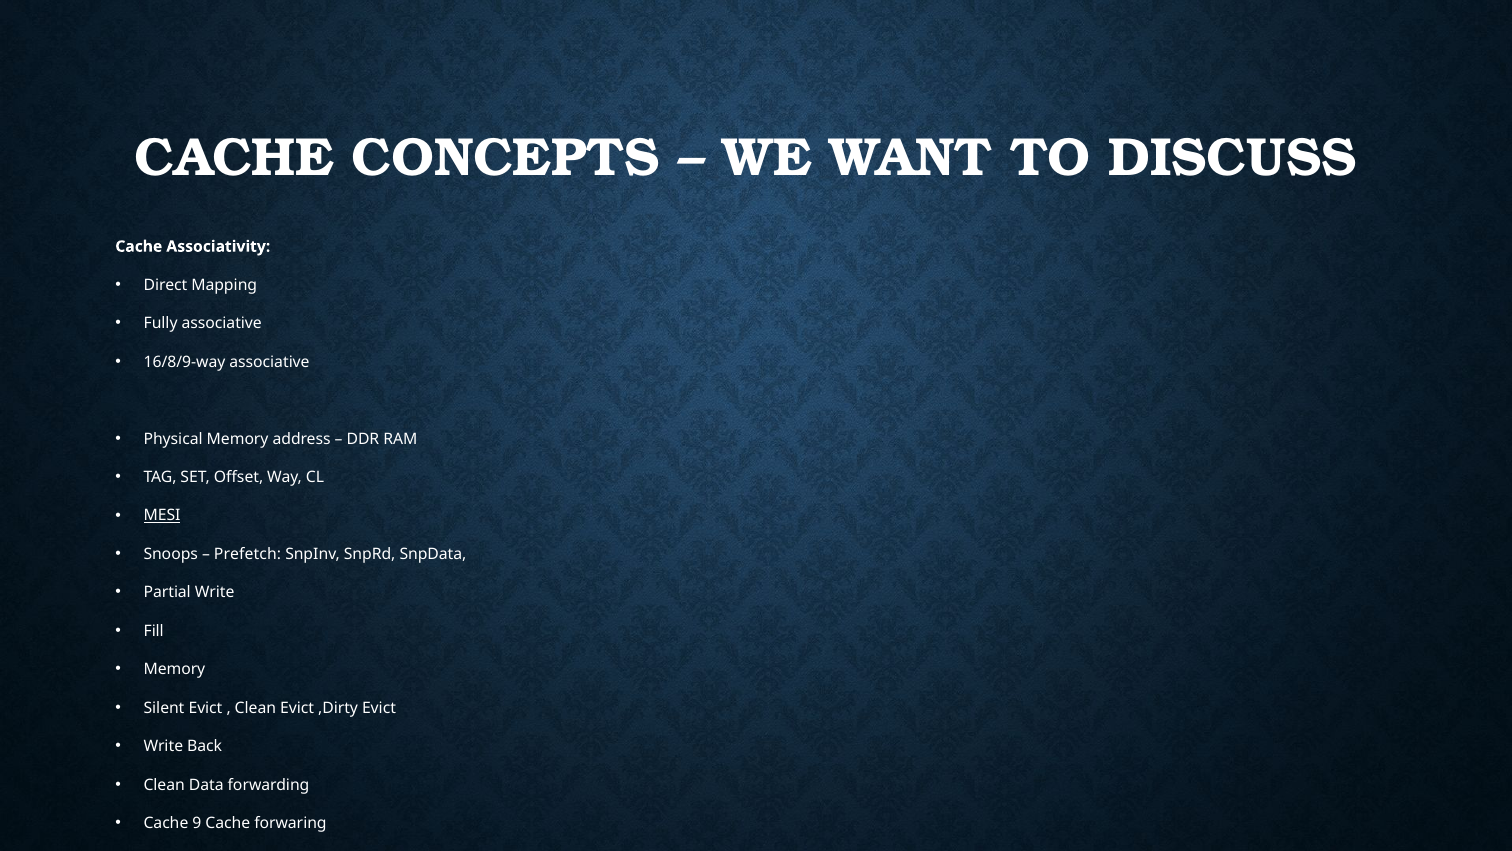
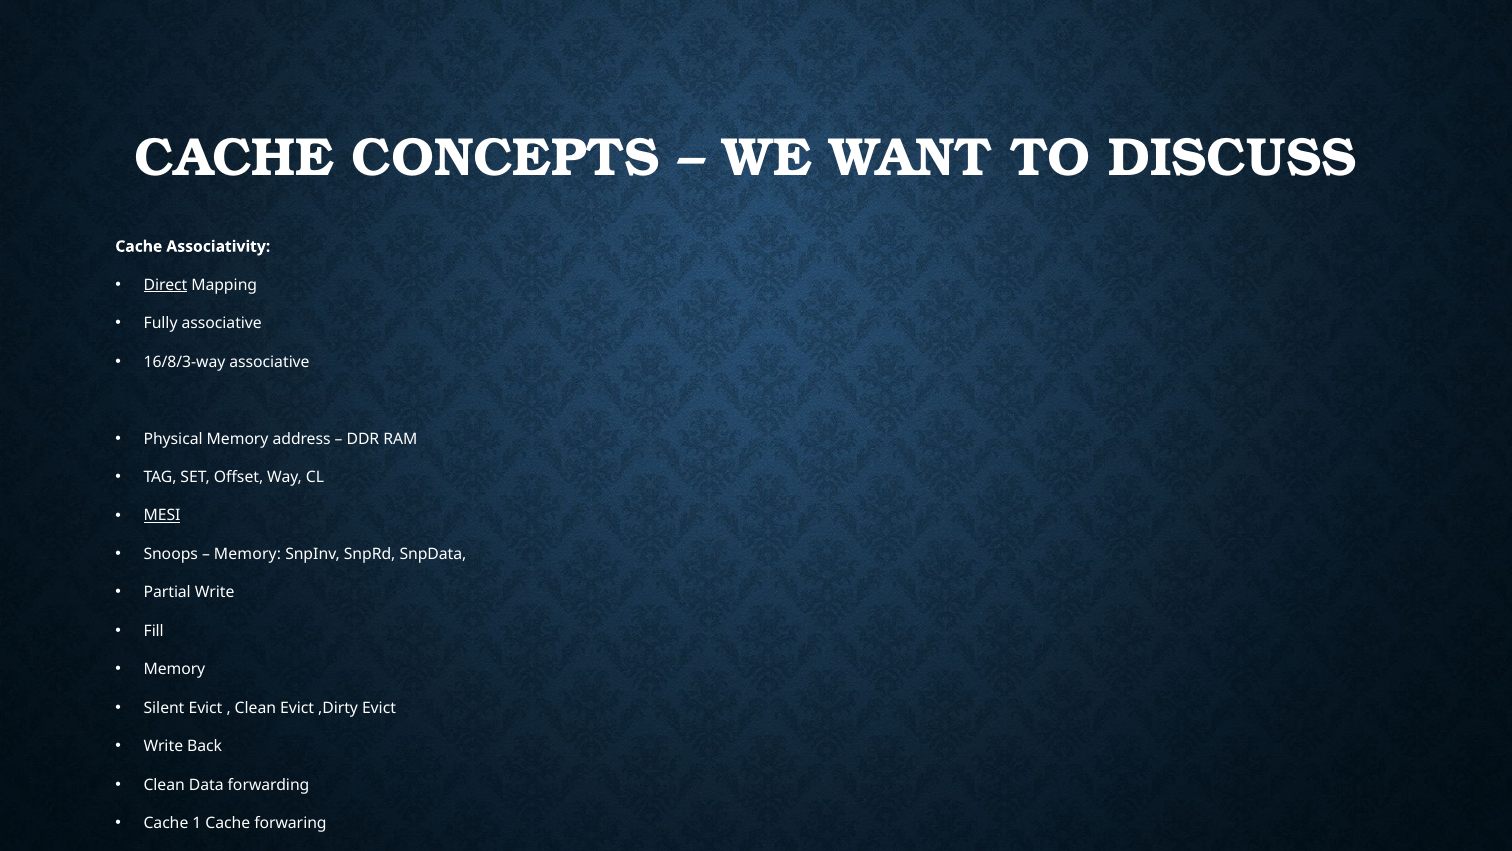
Direct underline: none -> present (166, 285)
16/8/9-way: 16/8/9-way -> 16/8/3-way (185, 362)
Prefetch: Prefetch -> Memory (248, 554)
9: 9 -> 1 (197, 823)
